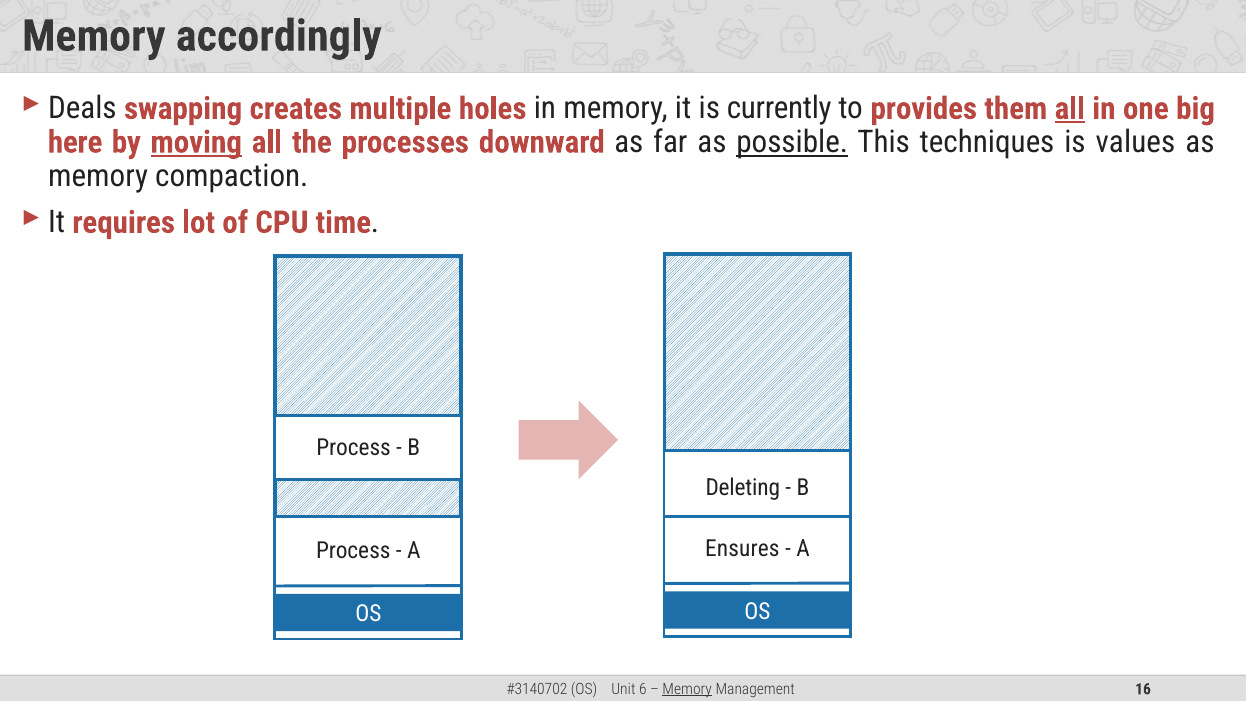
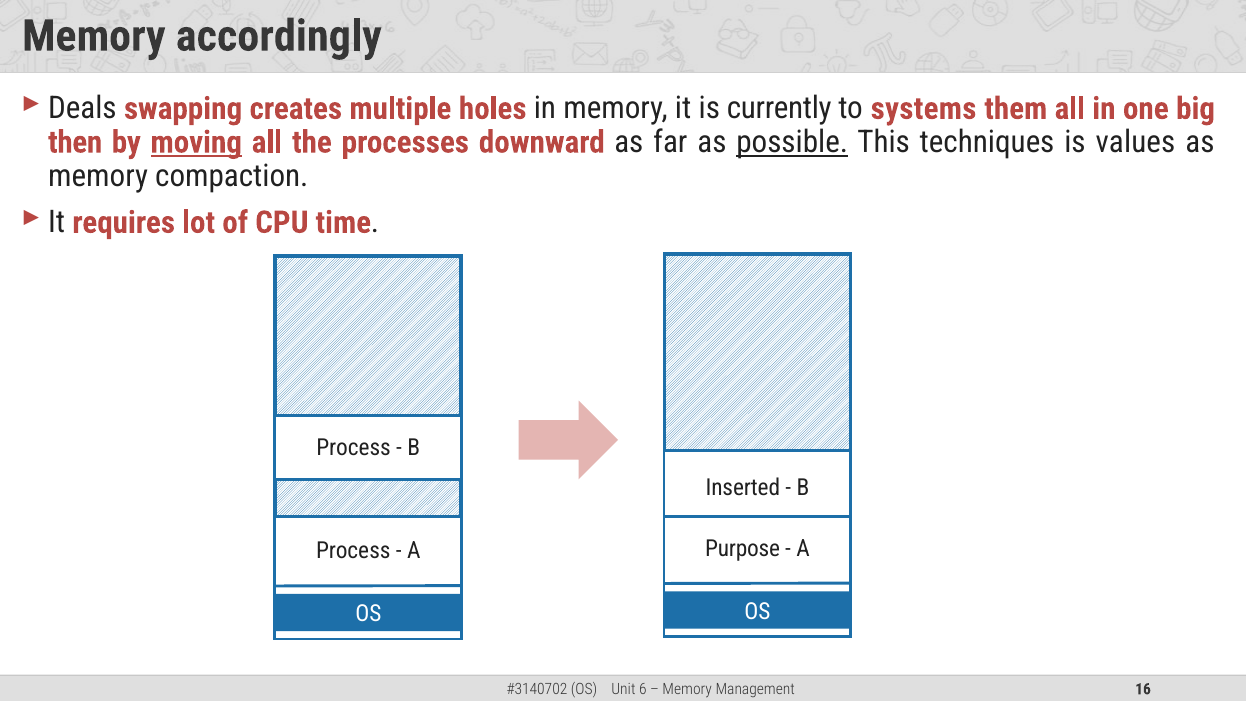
provides: provides -> systems (924, 109)
all underline: present -> none (1070, 109)
here: here -> then (75, 142)
Deleting: Deleting -> Inserted (743, 488)
Ensures: Ensures -> Purpose (743, 549)
Memory underline: present -> none (687, 689)
